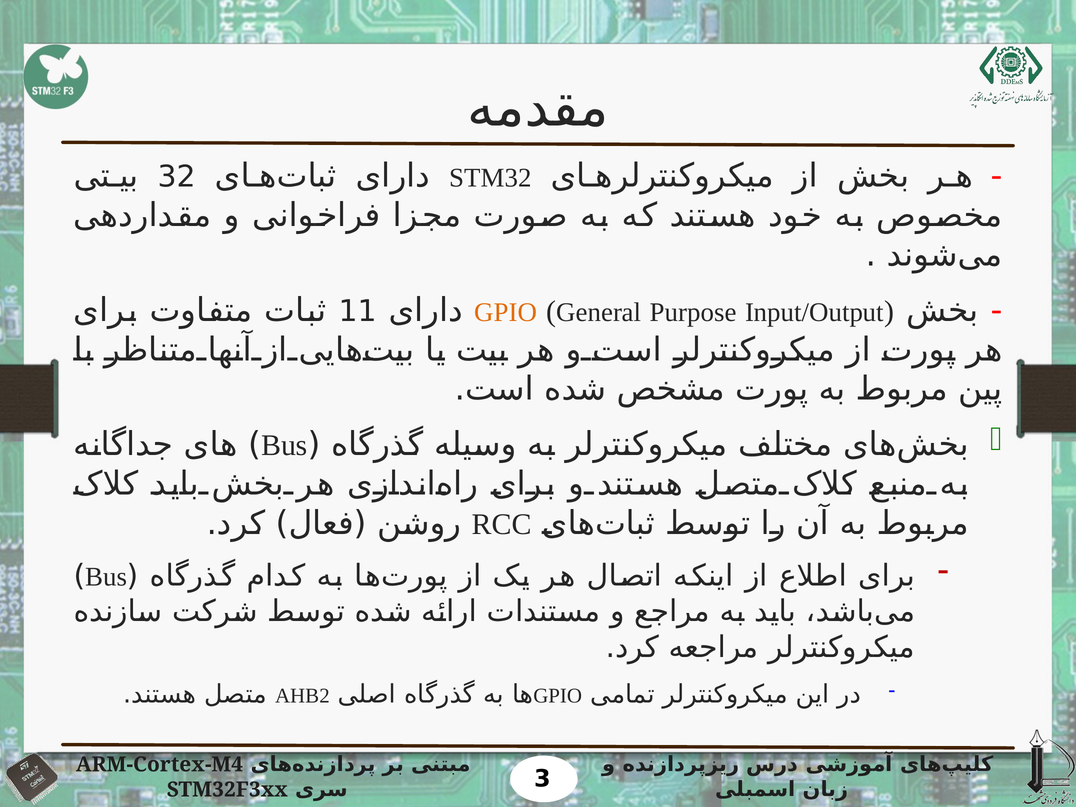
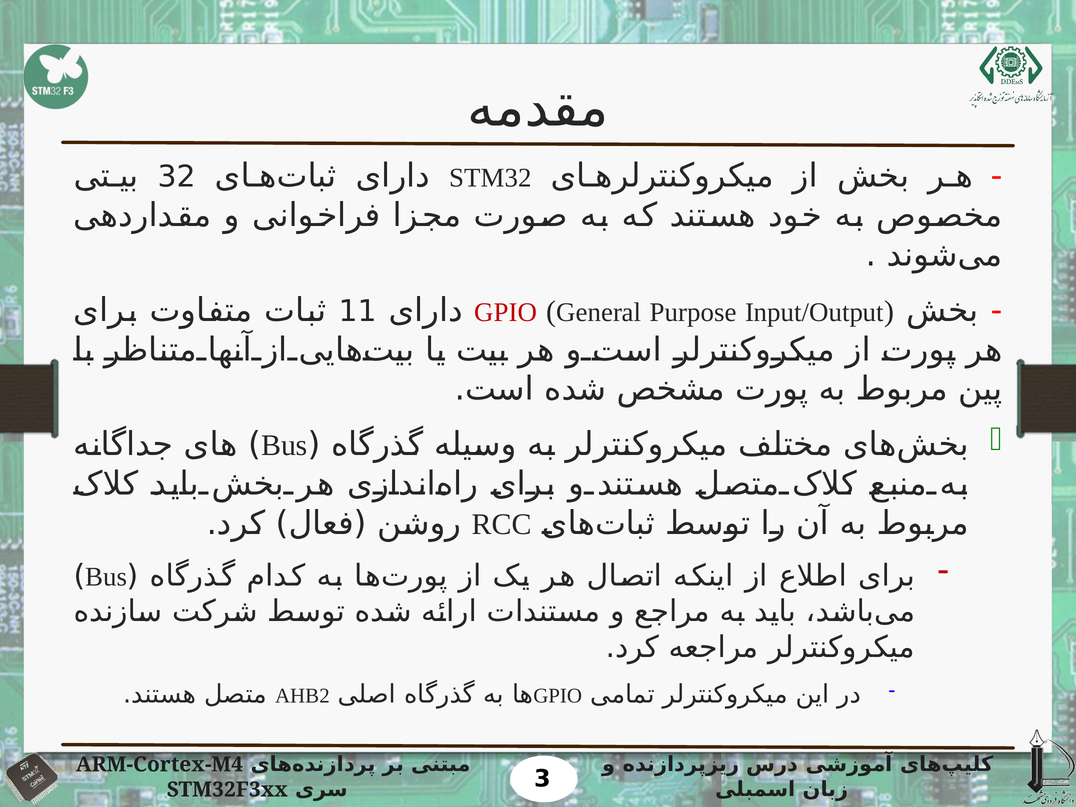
GPIO colour: orange -> red (506, 312)
